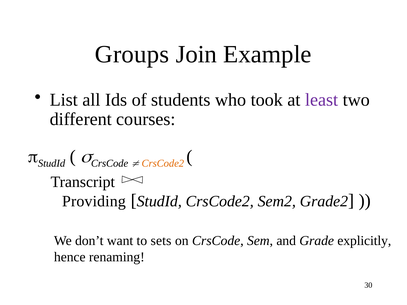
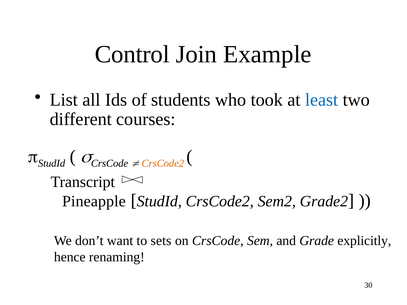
Groups: Groups -> Control (132, 54)
least colour: purple -> blue (322, 100)
Providing: Providing -> Pineapple (94, 201)
